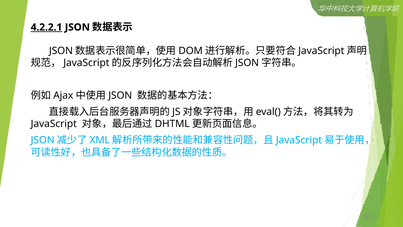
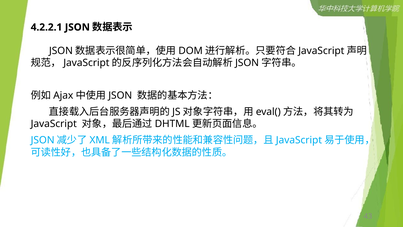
4.2.2.1 underline: present -> none (46, 27)
